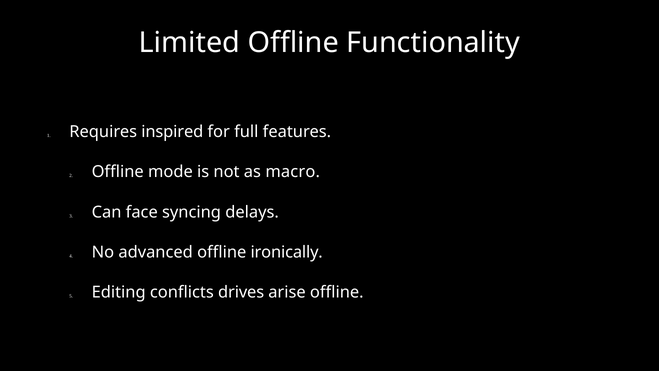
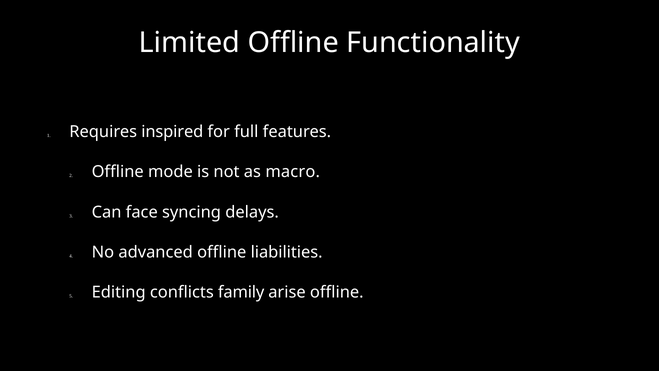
ironically: ironically -> liabilities (287, 252)
drives: drives -> family (241, 292)
